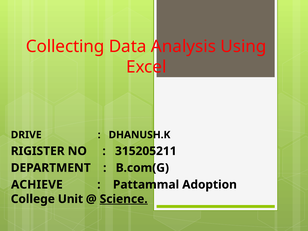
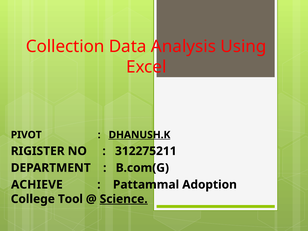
Collecting: Collecting -> Collection (65, 46)
DRIVE: DRIVE -> PIVOT (26, 135)
DHANUSH.K underline: none -> present (139, 135)
315205211: 315205211 -> 312275211 (146, 151)
Unit: Unit -> Tool (70, 199)
